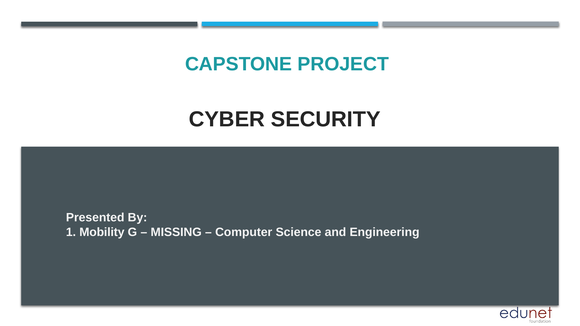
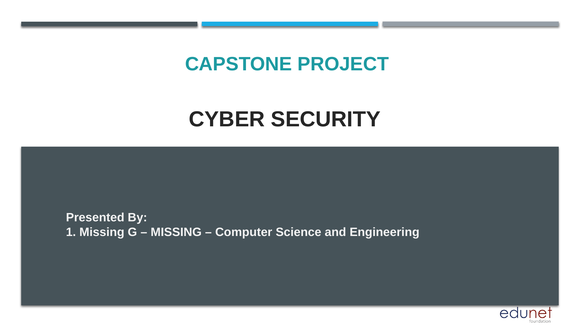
1 Mobility: Mobility -> Missing (102, 232)
